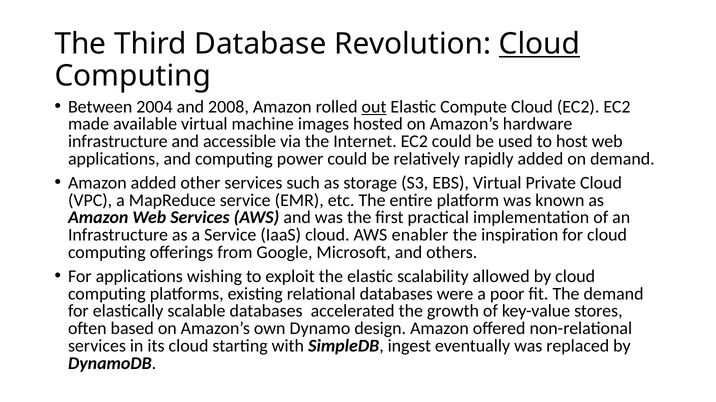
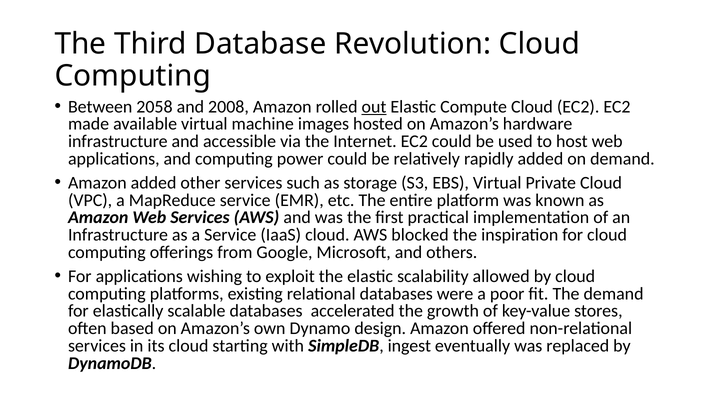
Cloud underline: present -> none (540, 44)
2004: 2004 -> 2058 (154, 107)
enabler: enabler -> blocked (420, 235)
